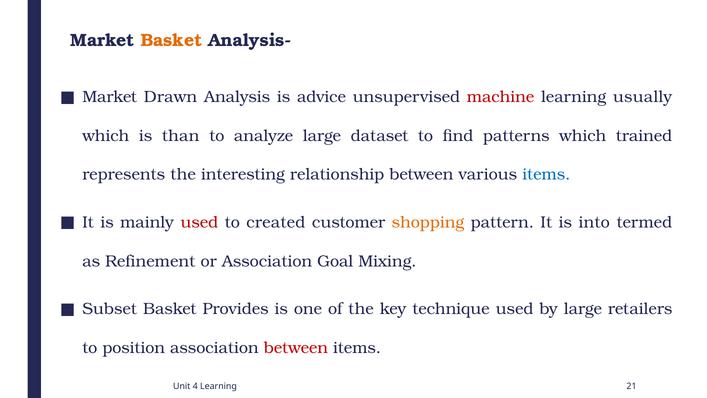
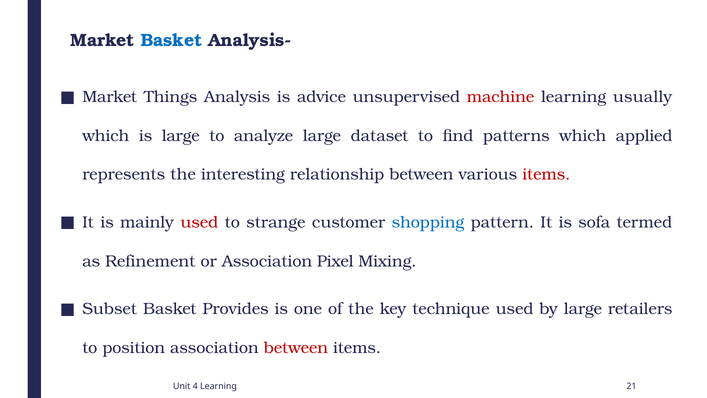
Basket colour: orange -> blue (171, 40)
Drawn: Drawn -> Things (171, 97)
is than: than -> large (181, 136)
trained: trained -> applied (644, 136)
items colour: blue -> red (546, 174)
created: created -> strange (276, 222)
shopping colour: orange -> blue (428, 222)
into: into -> sofa (594, 222)
Goal: Goal -> Pixel (335, 261)
